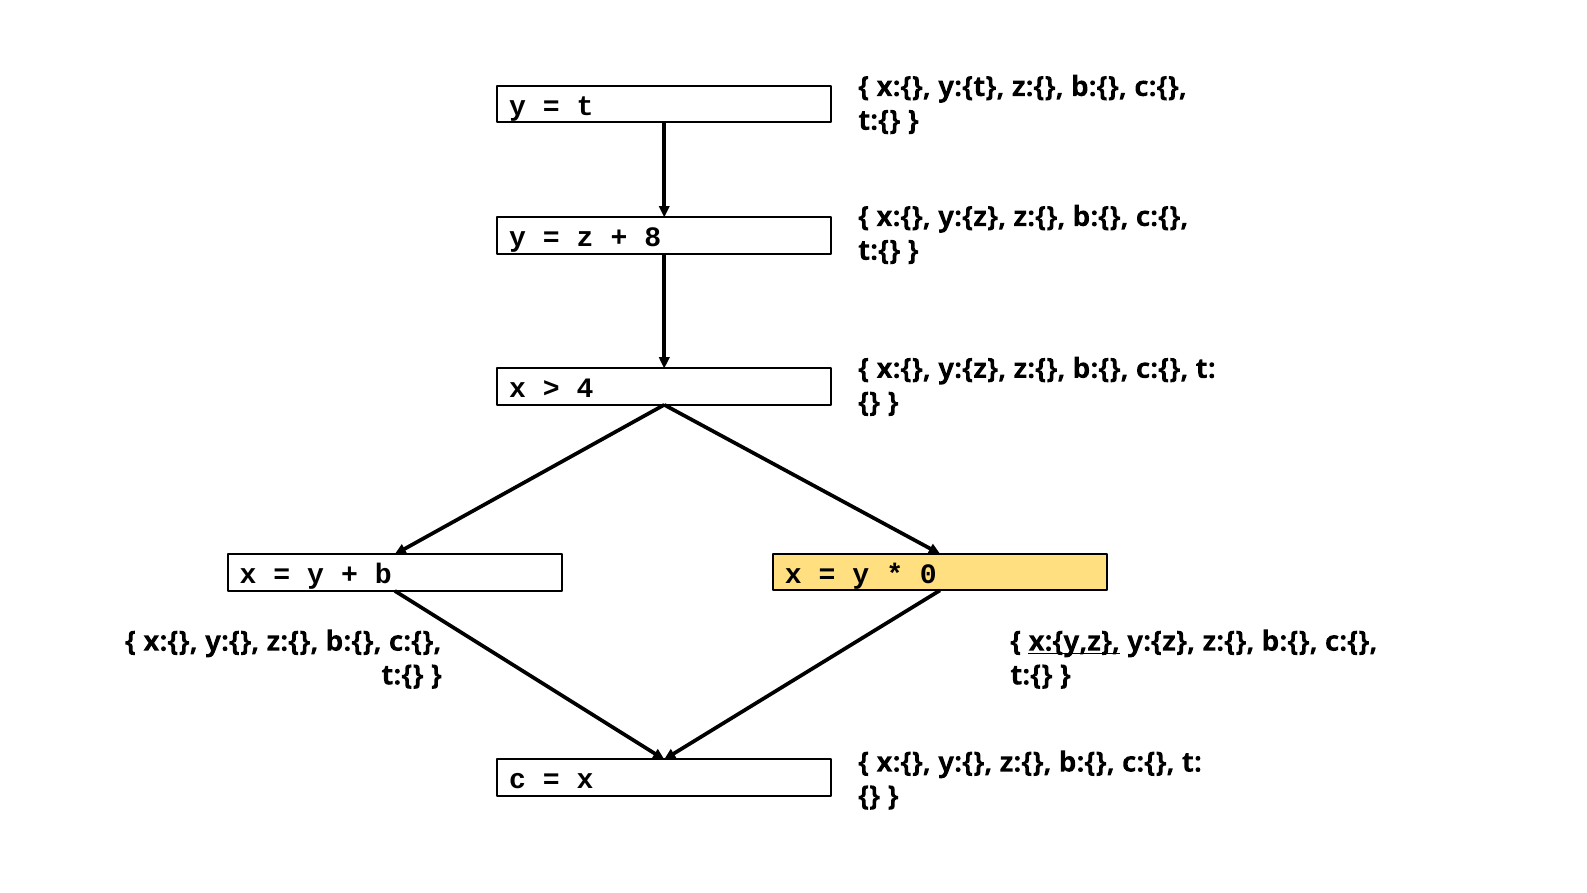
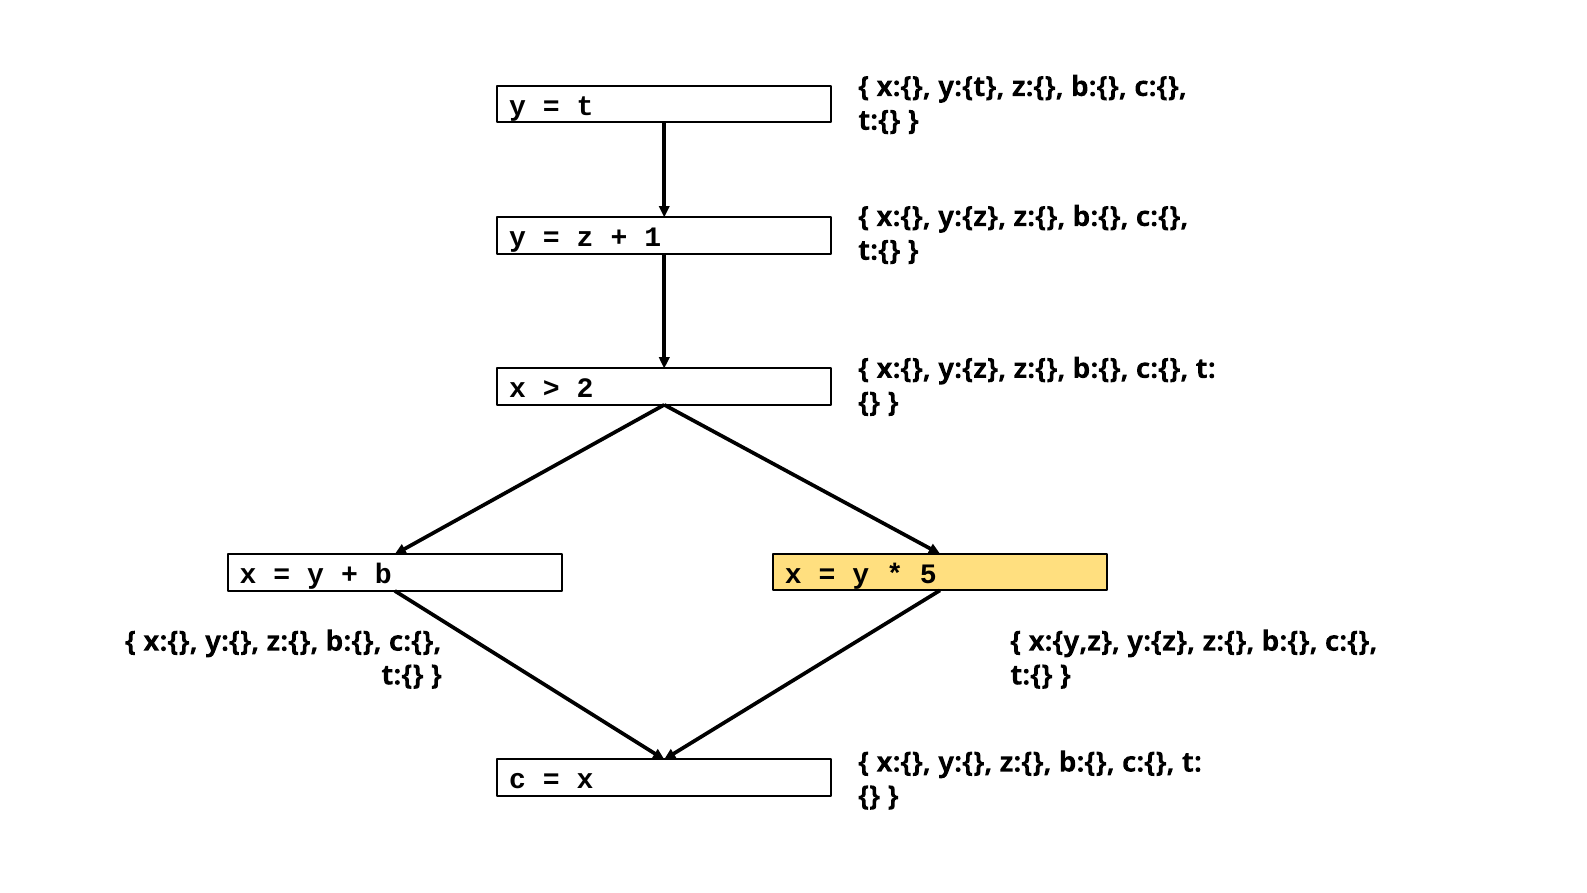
8: 8 -> 1 (653, 237)
4: 4 -> 2 (585, 388)
0: 0 -> 5 (928, 574)
x:{y,z underline: present -> none (1074, 641)
